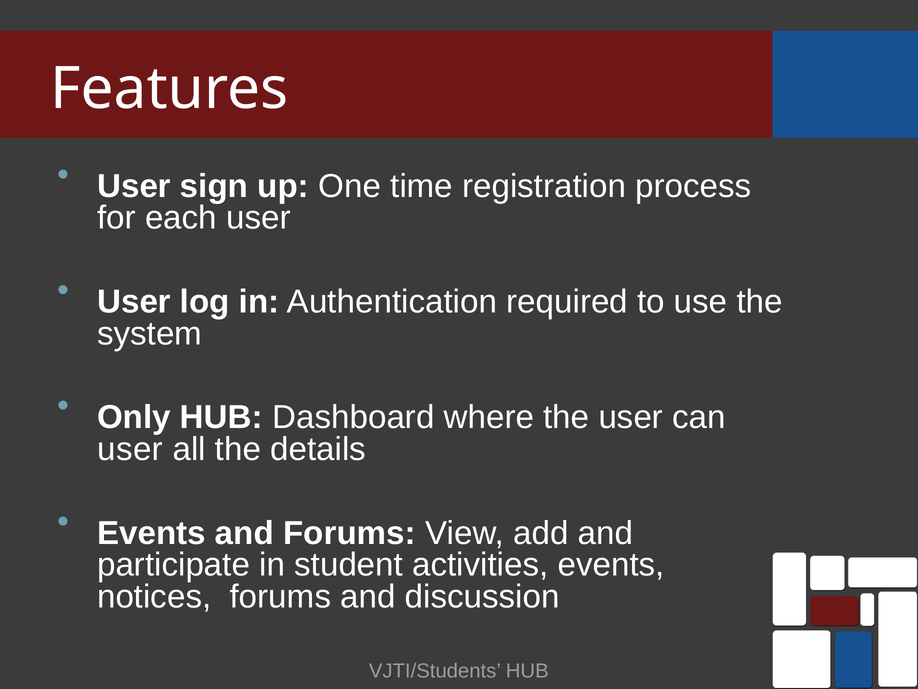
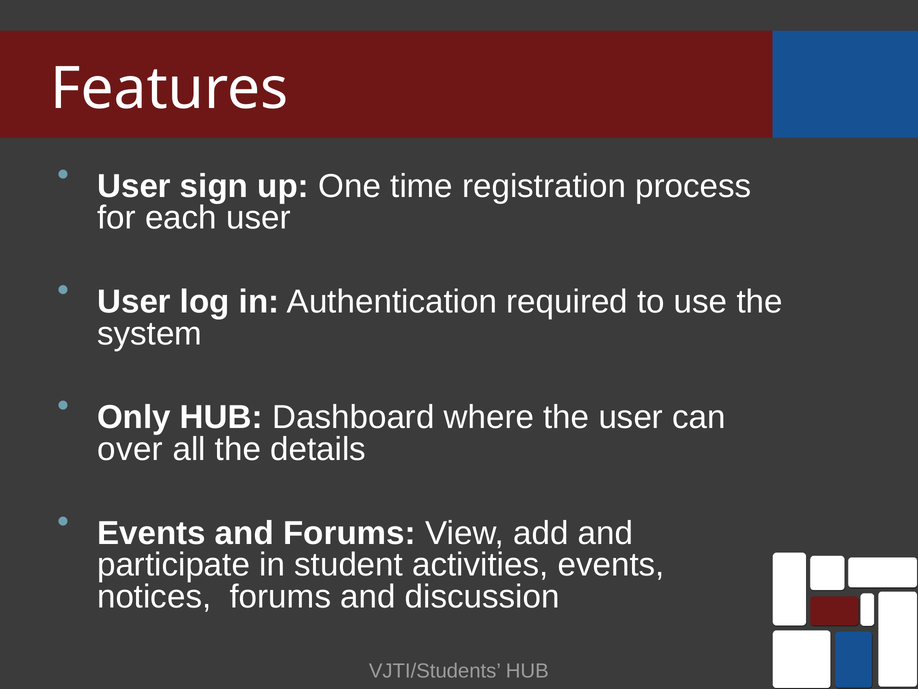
user: user -> over (130, 449)
